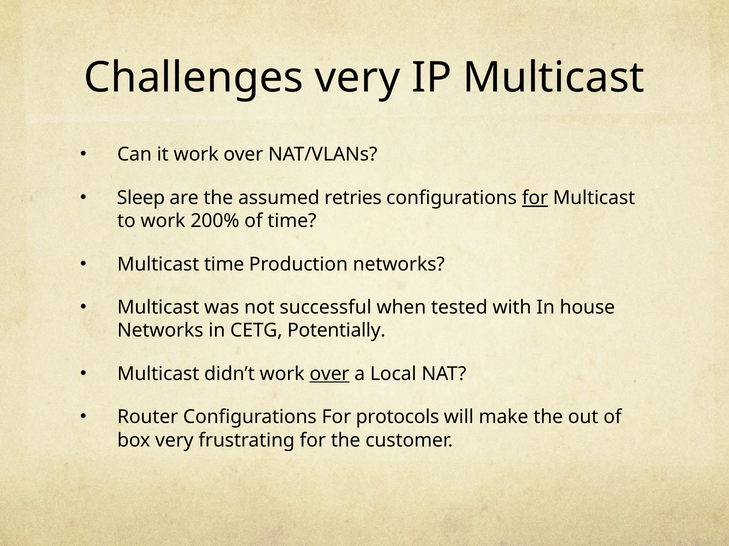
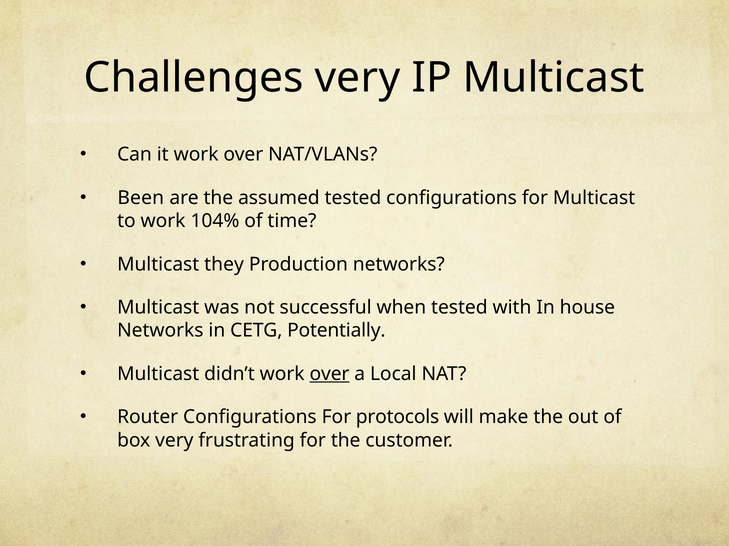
Sleep: Sleep -> Been (141, 198)
assumed retries: retries -> tested (353, 198)
for underline: present -> none (535, 198)
200%: 200% -> 104% (215, 221)
Multicast time: time -> they (224, 265)
